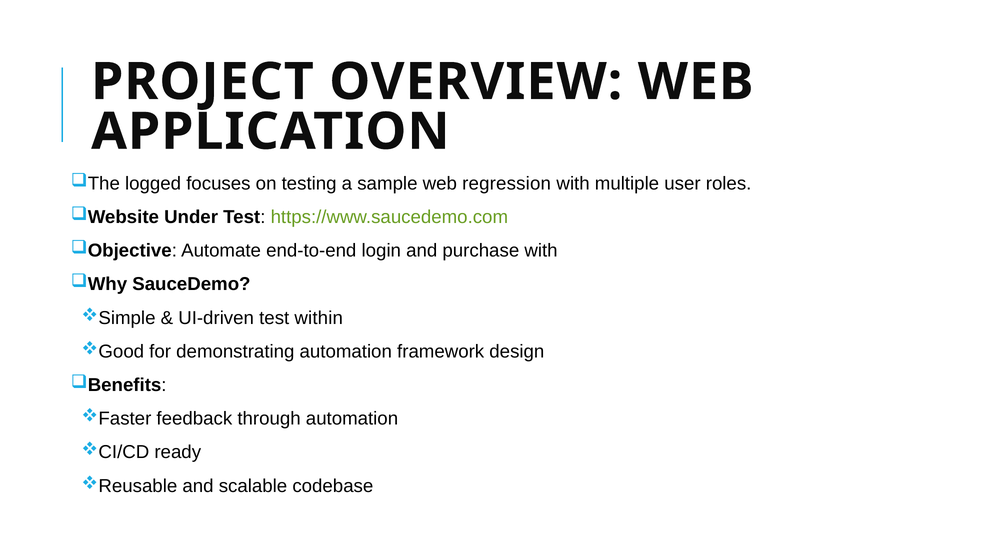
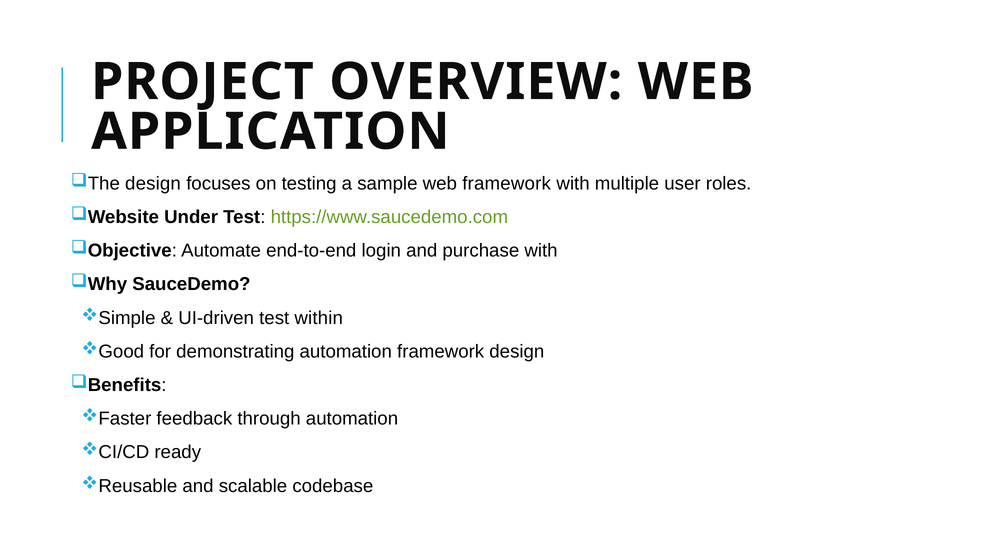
logged: logged -> design (153, 184)
web regression: regression -> framework (507, 184)
